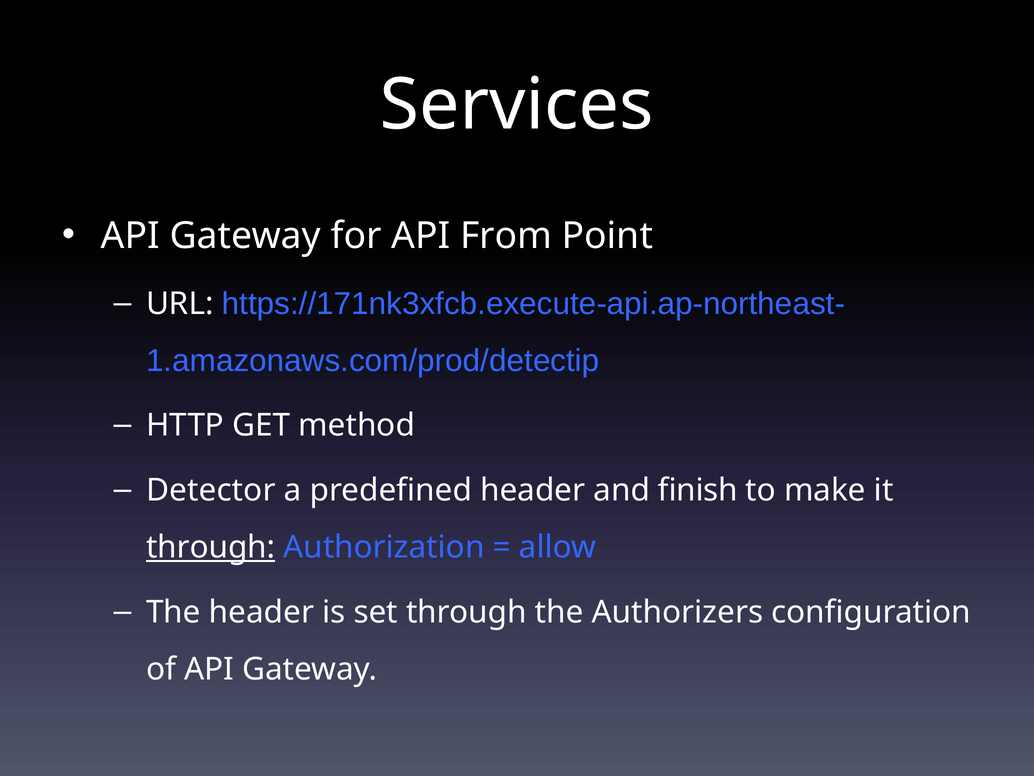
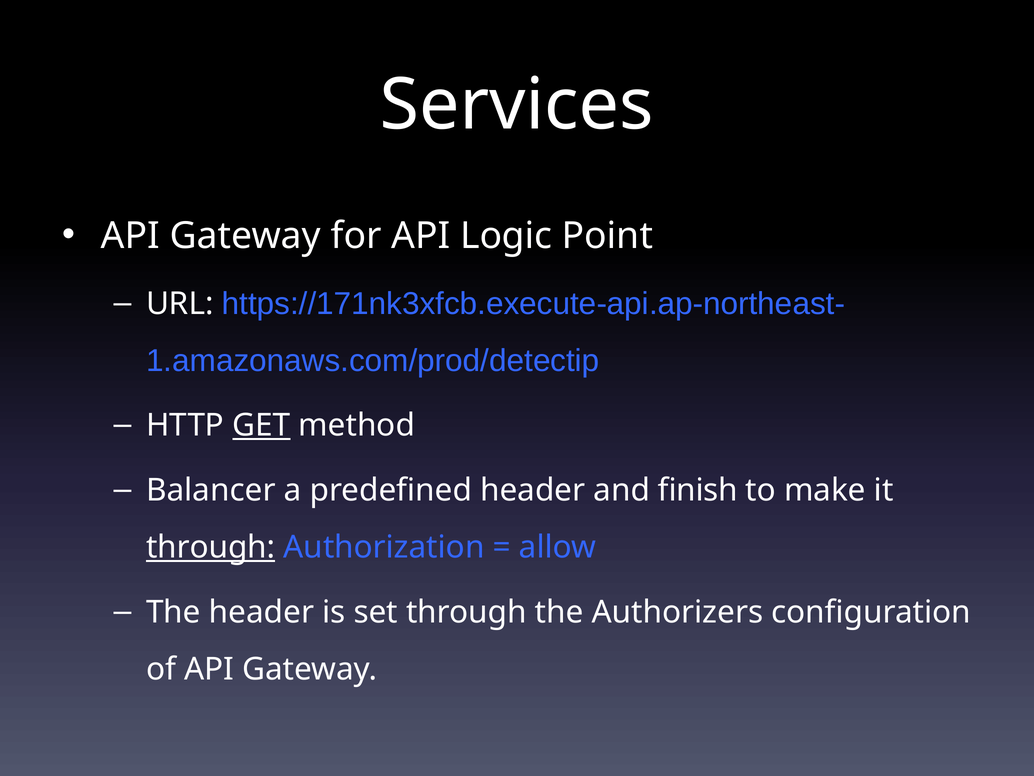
From: From -> Logic (506, 236)
GET underline: none -> present (261, 425)
Detector: Detector -> Balancer (211, 490)
